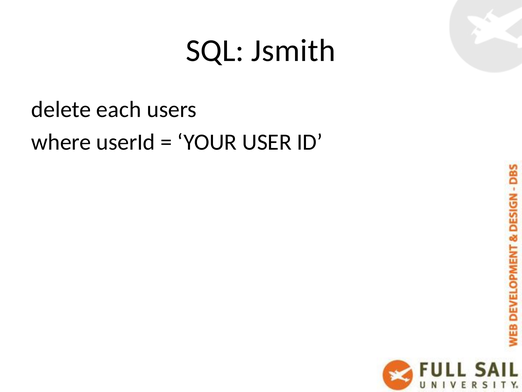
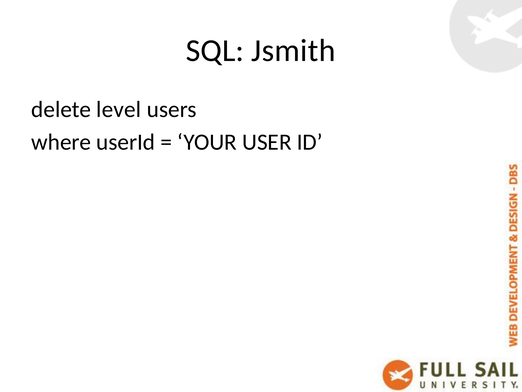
each: each -> level (119, 110)
